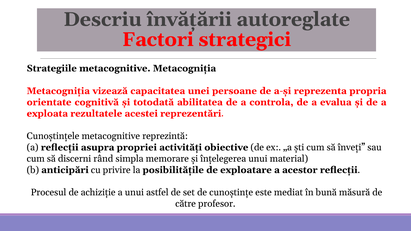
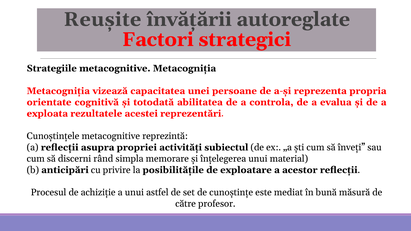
Descriu: Descriu -> Reuşite (102, 19)
obiective: obiective -> subiectul (226, 147)
